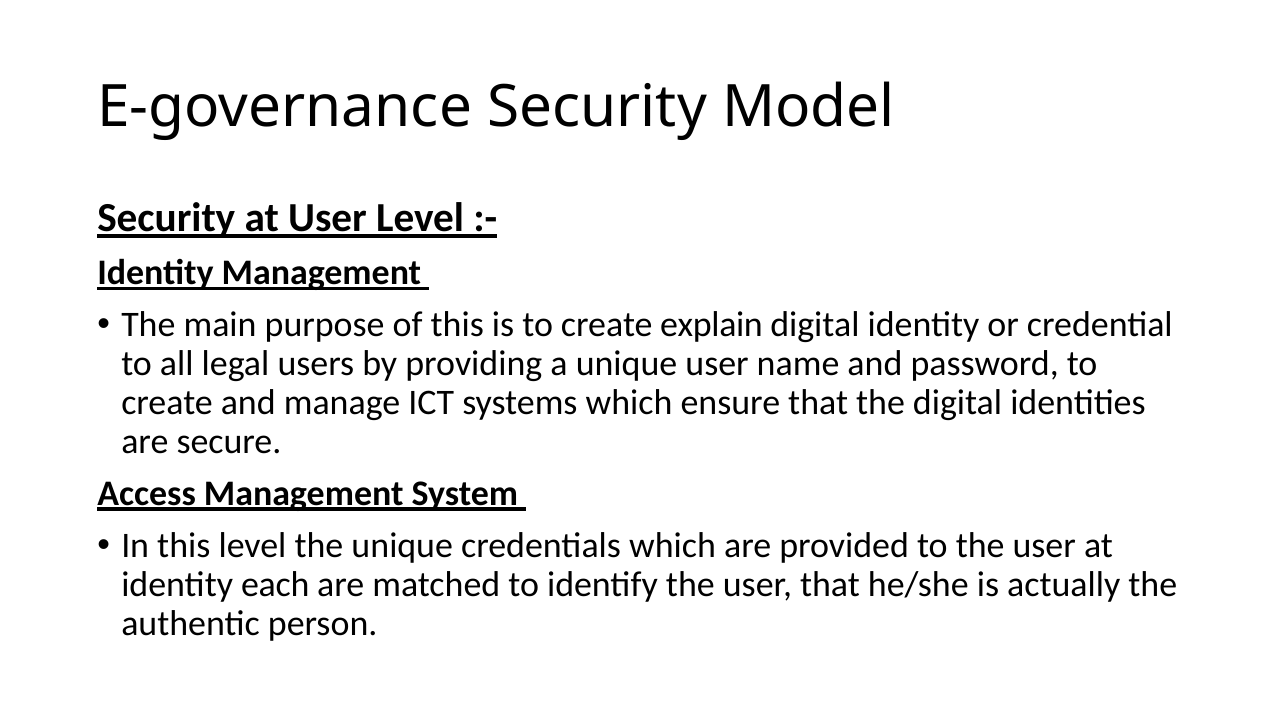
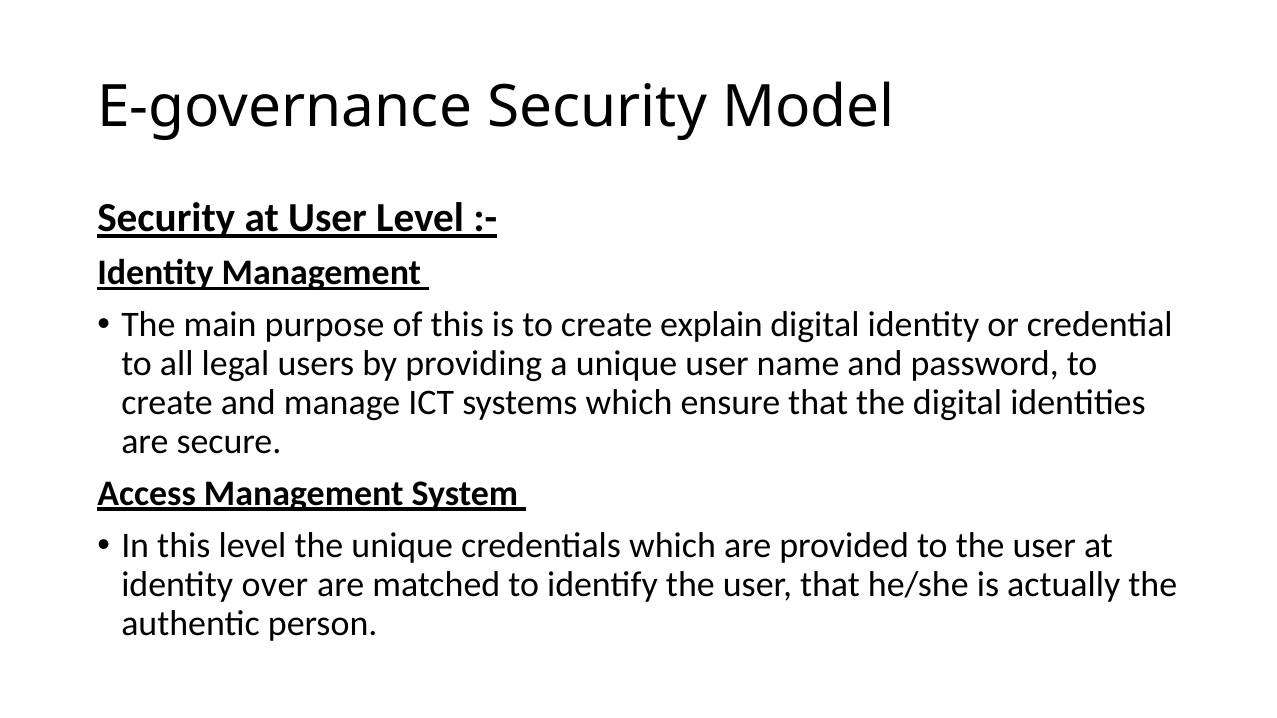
each: each -> over (275, 585)
